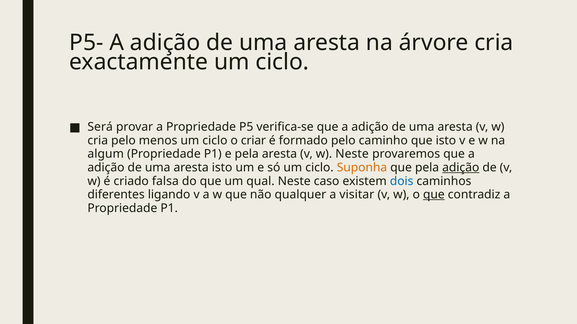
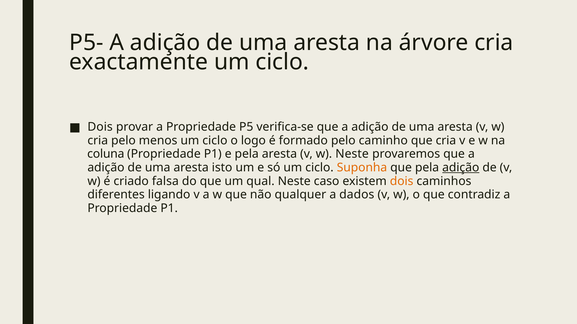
Será: Será -> Dois (100, 127)
criar: criar -> logo (253, 141)
que isto: isto -> cria (446, 141)
algum: algum -> coluna (106, 154)
dois colour: blue -> orange (402, 181)
visitar: visitar -> dados (357, 195)
que underline: present -> none (434, 195)
